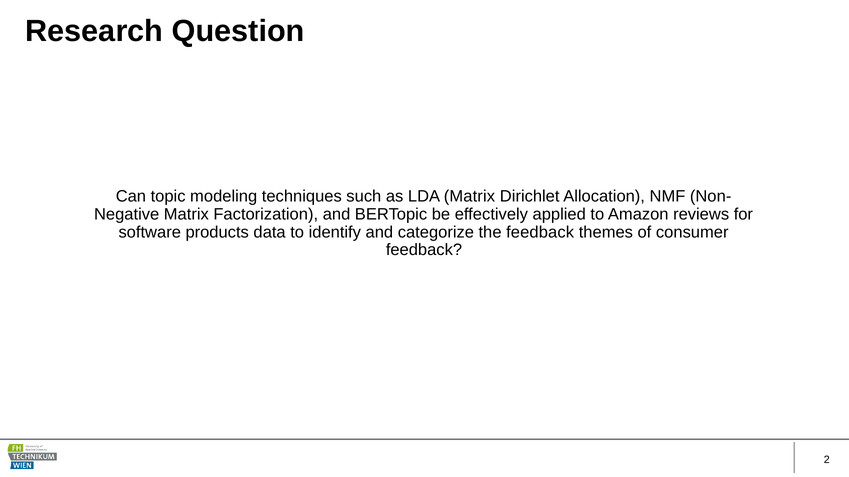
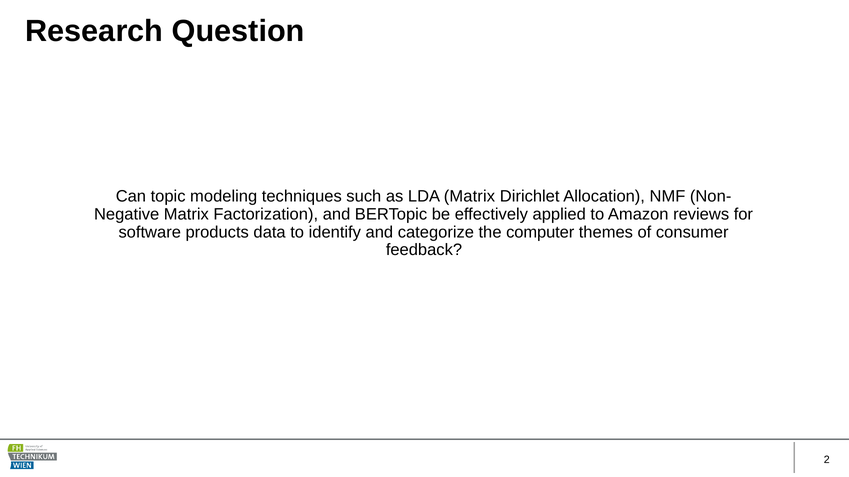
the feedback: feedback -> computer (540, 232)
